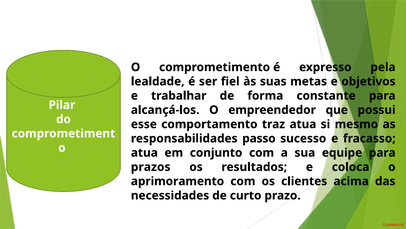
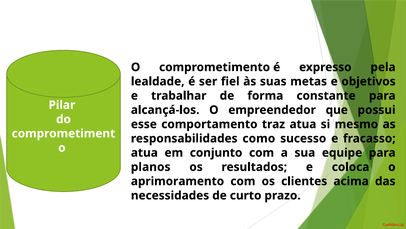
passo: passo -> como (259, 138)
prazos: prazos -> planos (151, 167)
